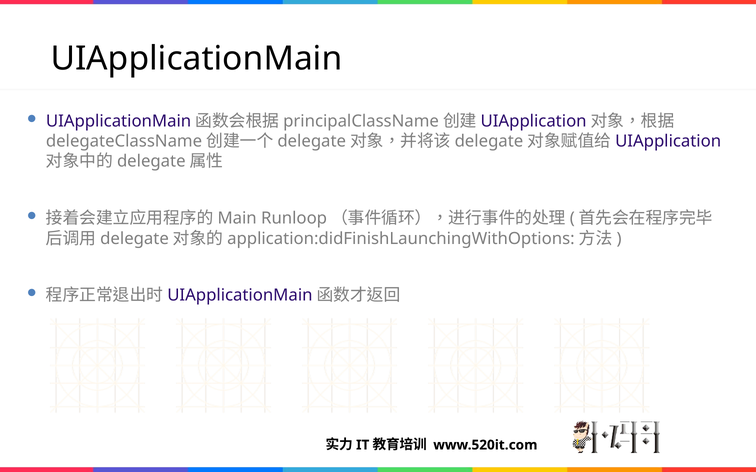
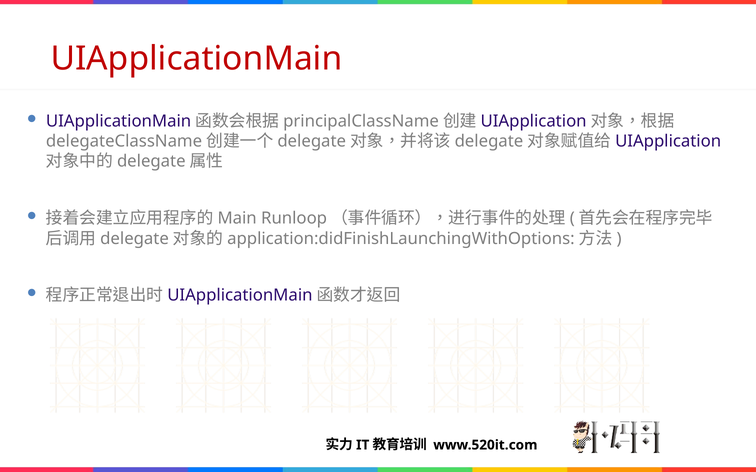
UIApplicationMain colour: black -> red (196, 59)
